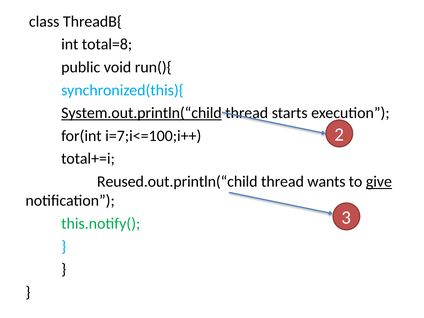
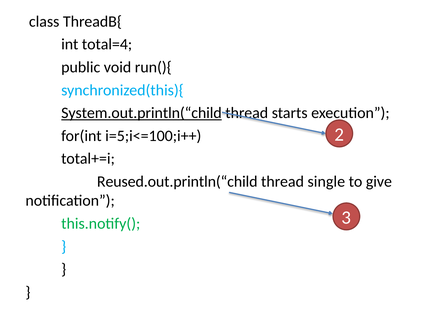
total=8: total=8 -> total=4 (107, 44)
i=7;i<=100;i++: i=7;i<=100;i++ -> i=5;i<=100;i++ (153, 136)
wants: wants -> single (326, 182)
give underline: present -> none (379, 182)
